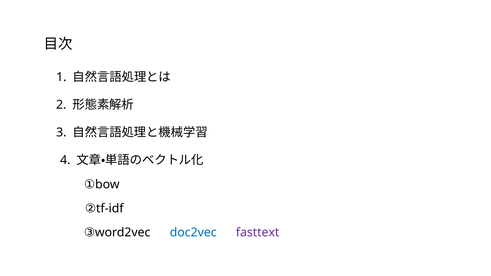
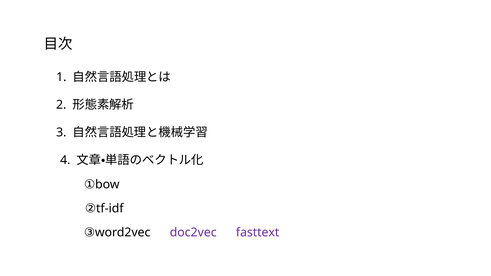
doc2vec colour: blue -> purple (193, 232)
